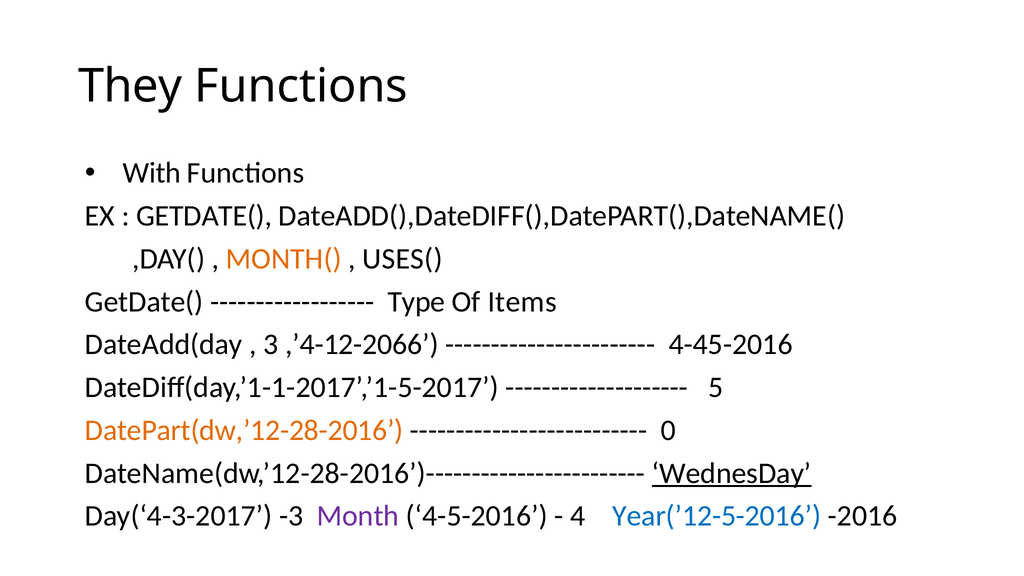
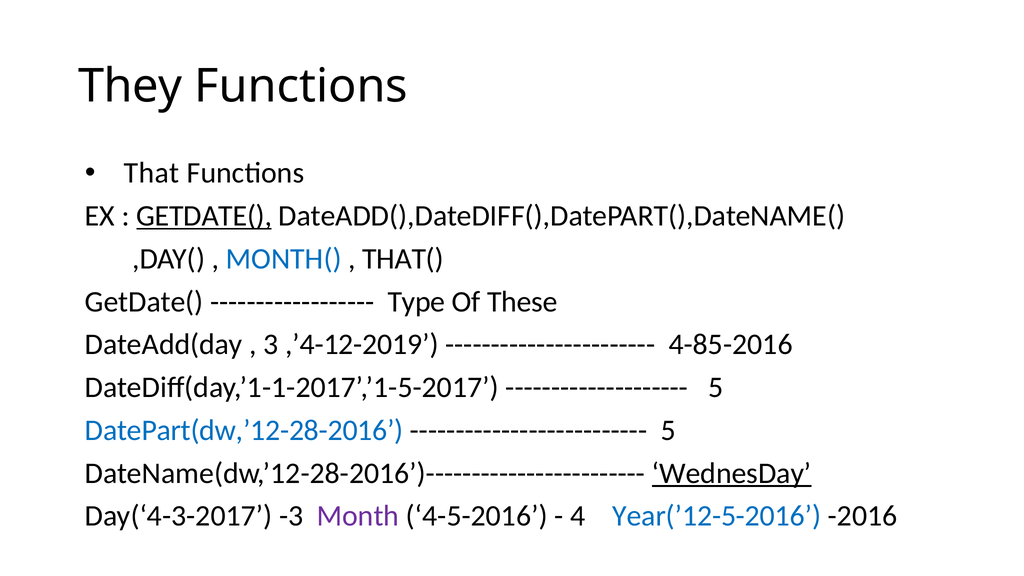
With: With -> That (152, 173)
GETDATE( underline: none -> present (204, 216)
MONTH( colour: orange -> blue (284, 259)
USES(: USES( -> THAT( (403, 259)
Items: Items -> These (522, 302)
,’4-12-2066: ,’4-12-2066 -> ,’4-12-2019 (362, 345)
4-45-2016: 4-45-2016 -> 4-85-2016 (731, 345)
DatePart(dw,’12-28-2016 colour: orange -> blue (244, 430)
0: 0 -> 5 (668, 430)
